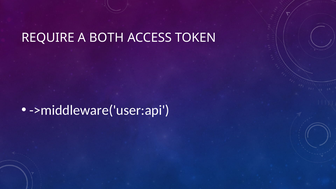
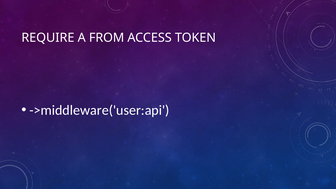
BOTH: BOTH -> FROM (107, 38)
